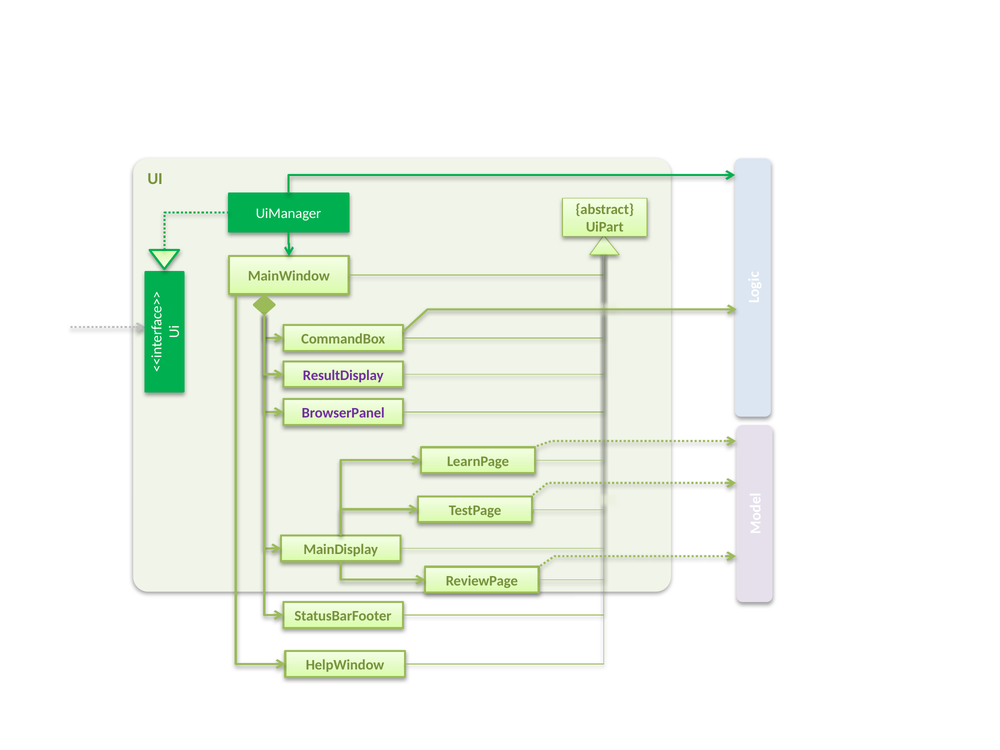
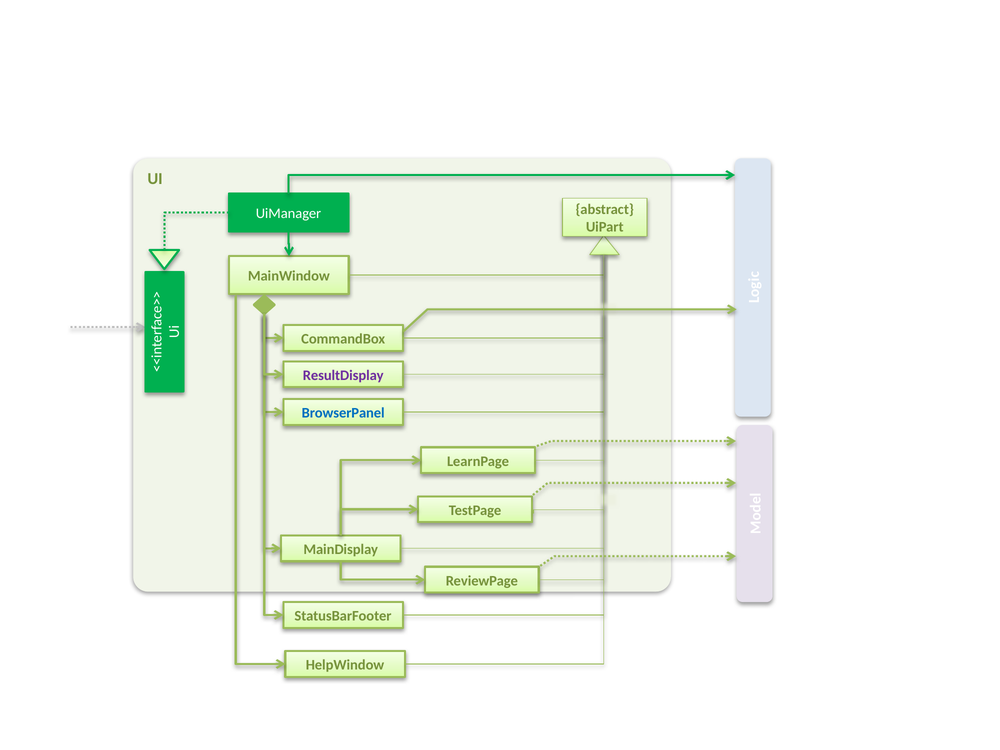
BrowserPanel colour: purple -> blue (343, 413)
